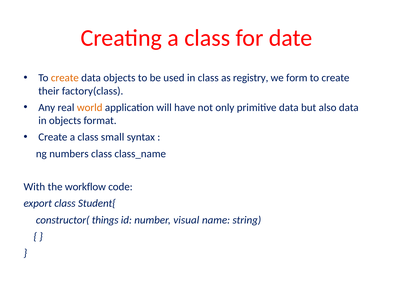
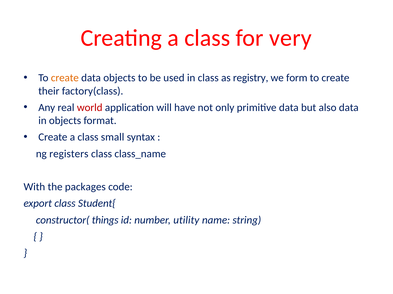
date: date -> very (290, 38)
world colour: orange -> red (90, 108)
numbers: numbers -> registers (69, 154)
workflow: workflow -> packages (85, 187)
visual: visual -> utility (186, 220)
